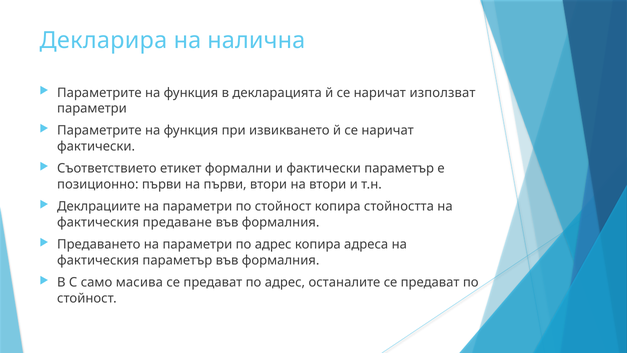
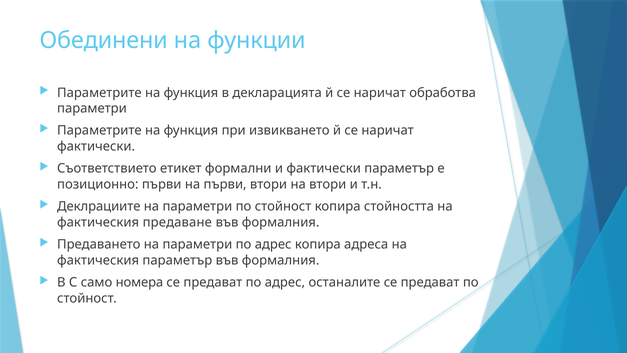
Декларира: Декларира -> Обединени (104, 40)
налична: налична -> функции (256, 40)
използват: използват -> обработва (443, 93)
масива: масива -> номера (139, 282)
